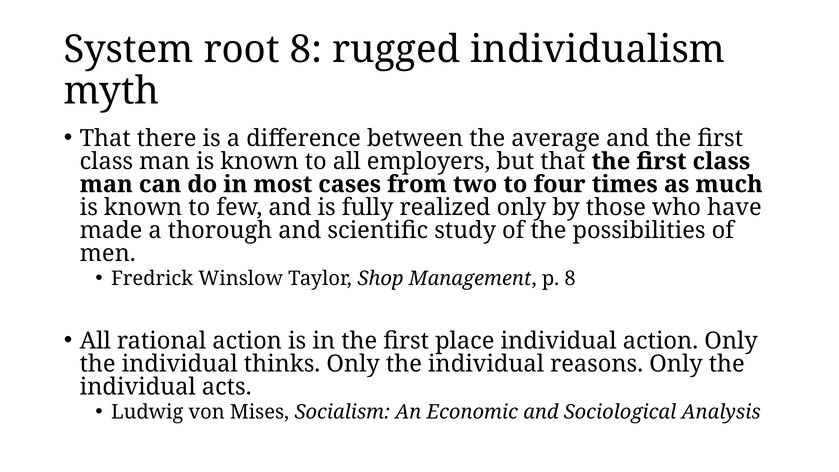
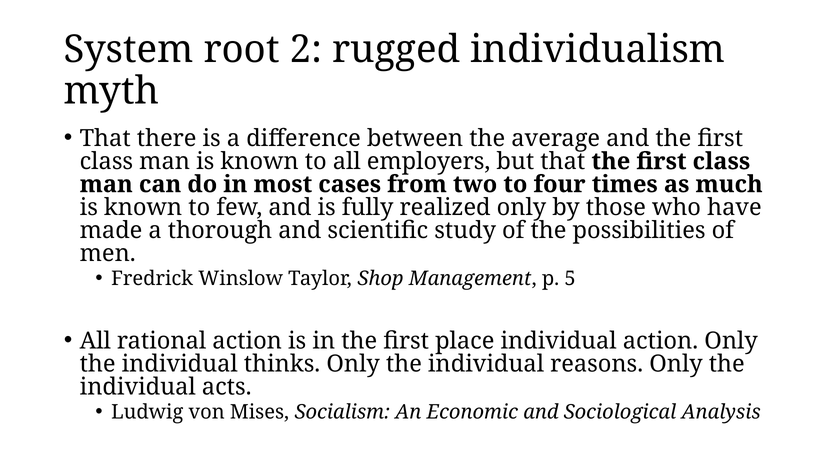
root 8: 8 -> 2 (306, 50)
p 8: 8 -> 5 (570, 279)
